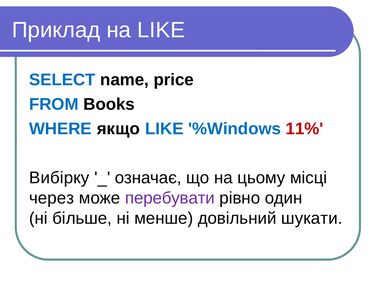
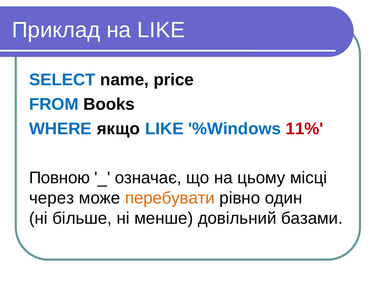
Вибірку: Вибірку -> Повною (59, 177)
перебувати colour: purple -> orange (170, 197)
шукати: шукати -> базами (312, 218)
